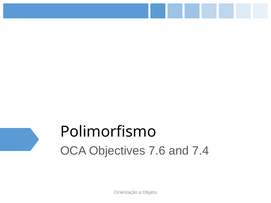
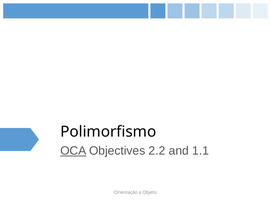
OCA underline: none -> present (73, 151)
7.6: 7.6 -> 2.2 (157, 151)
7.4: 7.4 -> 1.1 (201, 151)
